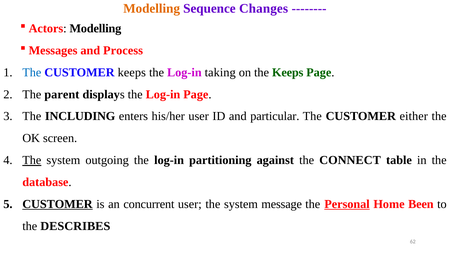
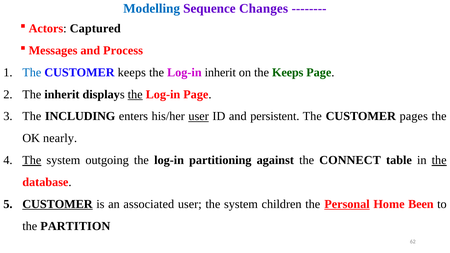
Modelling colour: orange -> blue (152, 9)
Modelling: Modelling -> Captured (95, 28)
Log-in taking: taking -> inherit (220, 72)
The parent: parent -> inherit (62, 94)
the underline: none -> present (135, 94)
user underline: none -> present (199, 116)
particular: particular -> persistent (275, 116)
either: either -> pages (414, 116)
screen: screen -> nearly (60, 138)
the underline: none -> present (439, 160)
concurrent: concurrent -> associated (149, 204)
message: message -> children (282, 204)
DESCRIBES: DESCRIBES -> PARTITION (75, 226)
